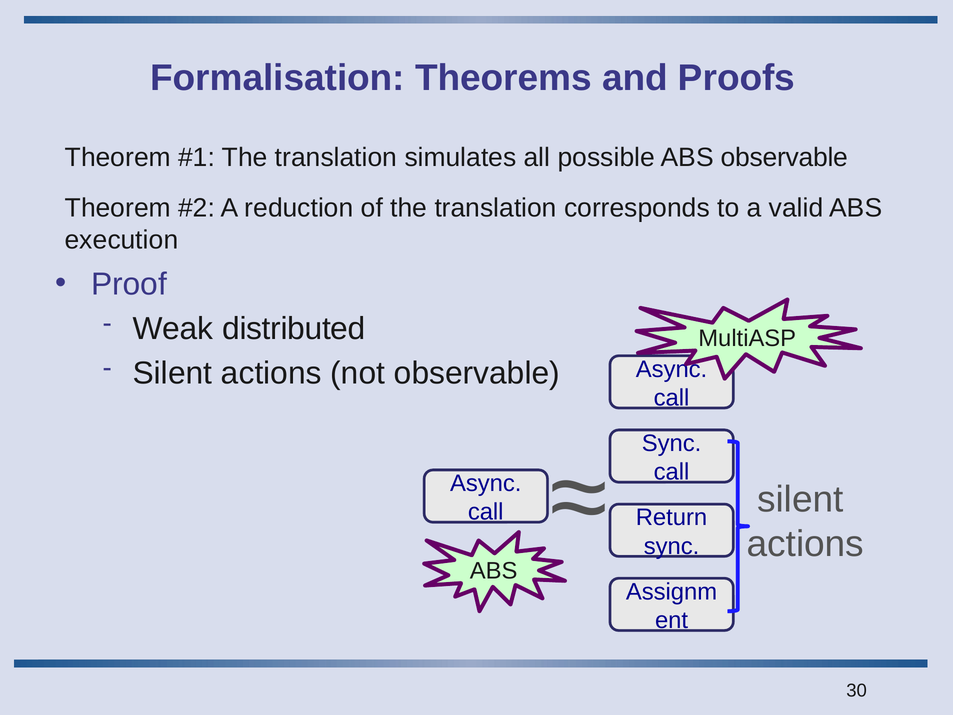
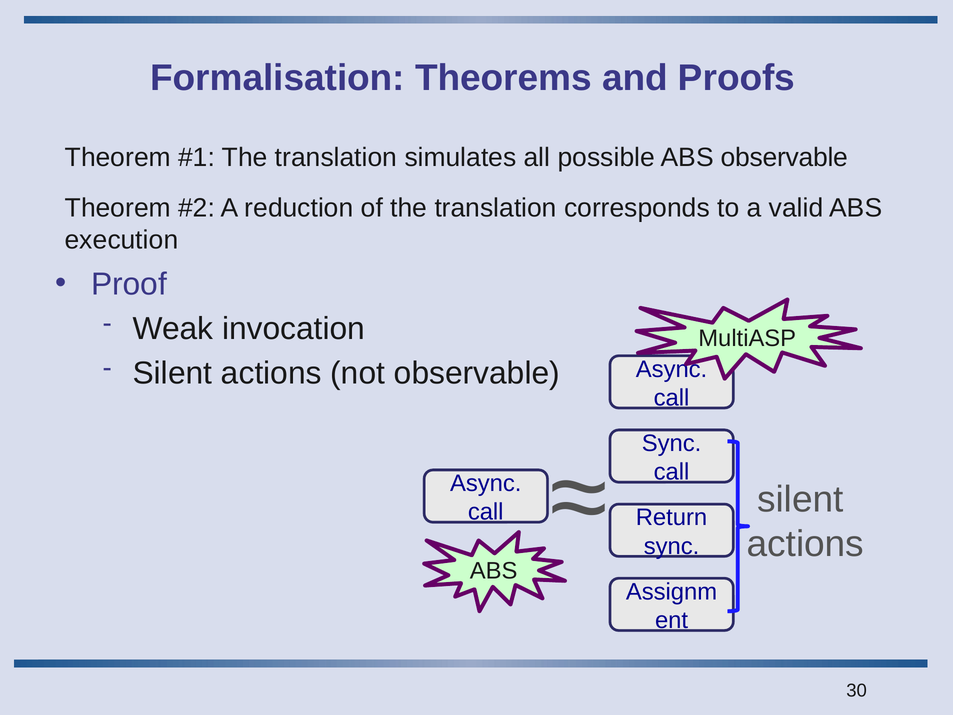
distributed: distributed -> invocation (294, 329)
